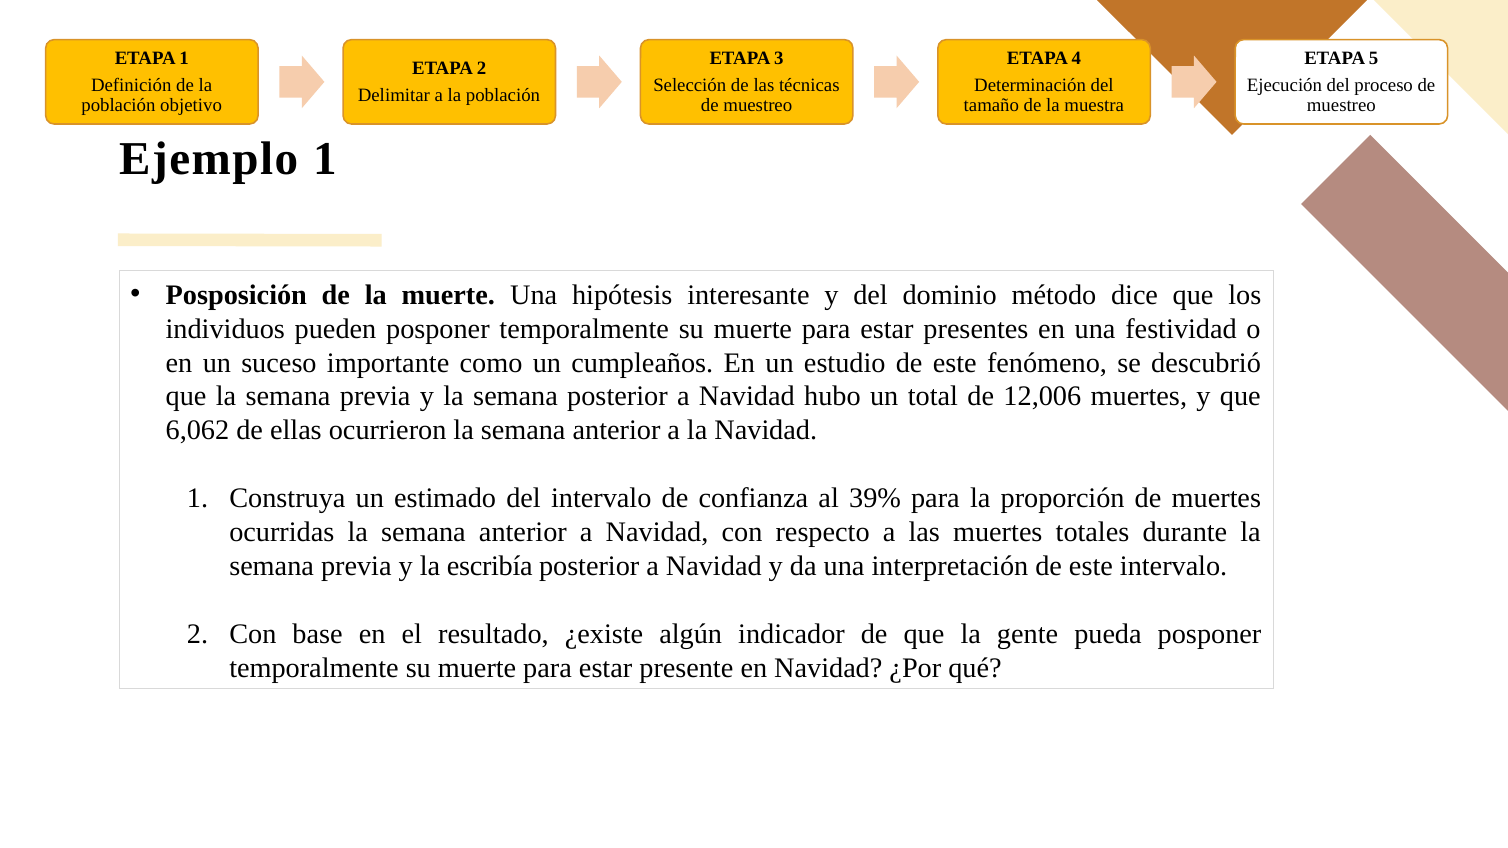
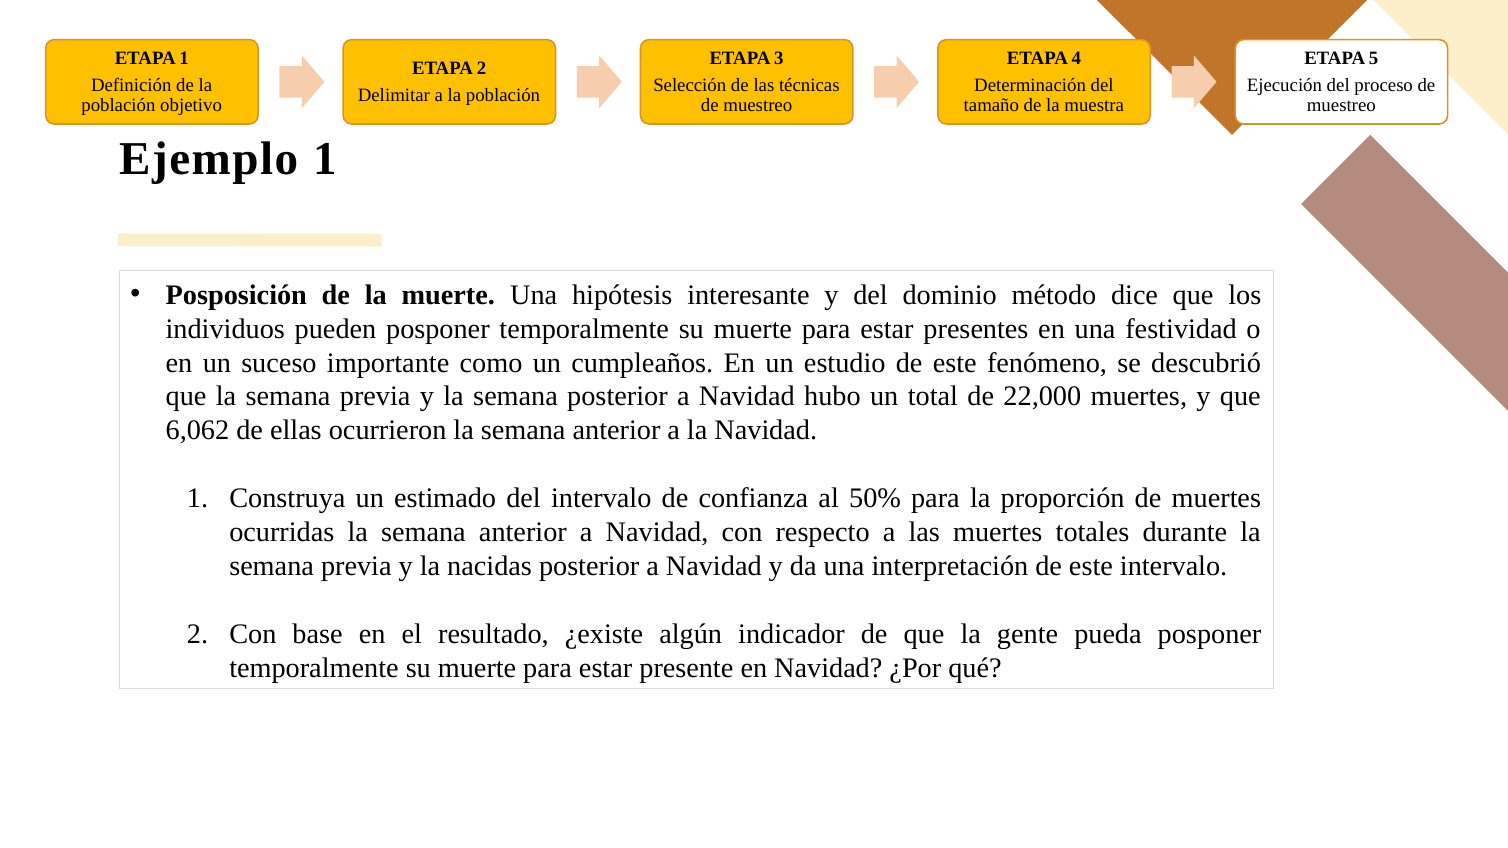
12,006: 12,006 -> 22,000 (1042, 397)
39%: 39% -> 50% (875, 499)
escribía: escribía -> nacidas (490, 566)
